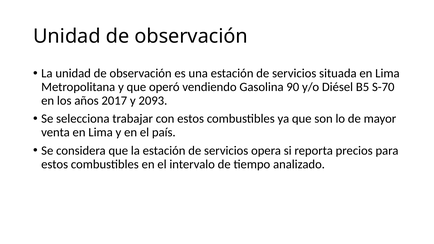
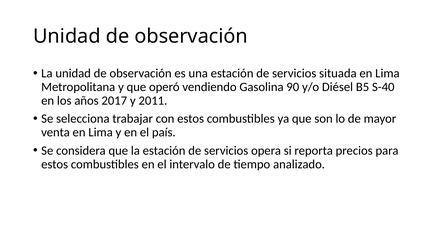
S-70: S-70 -> S-40 (383, 87)
2093: 2093 -> 2011 (153, 101)
